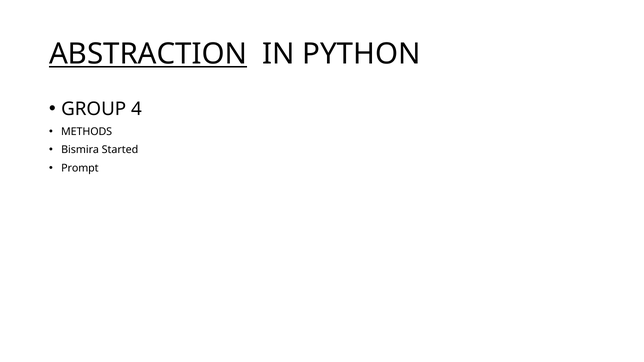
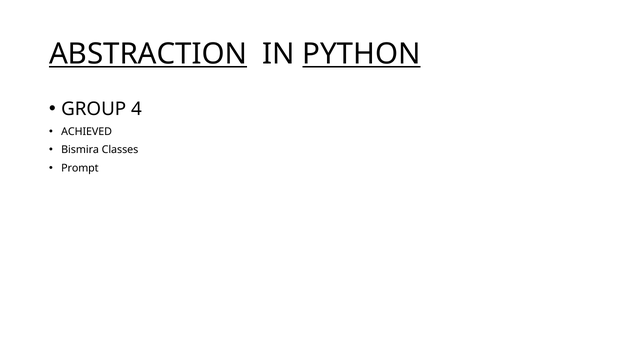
PYTHON underline: none -> present (361, 54)
METHODS: METHODS -> ACHIEVED (87, 132)
Started: Started -> Classes (120, 150)
